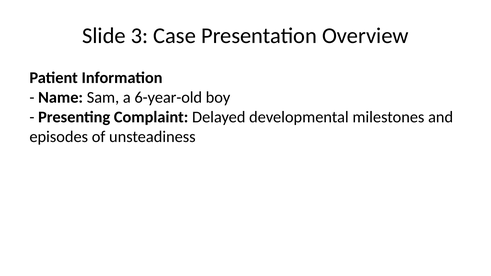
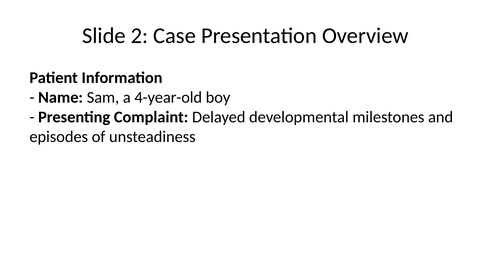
3: 3 -> 2 (139, 36)
6-year-old: 6-year-old -> 4-year-old (168, 98)
